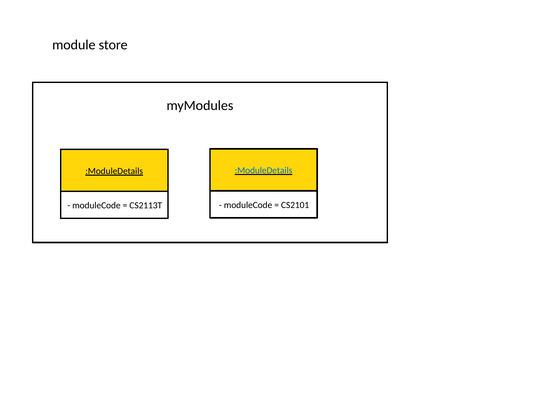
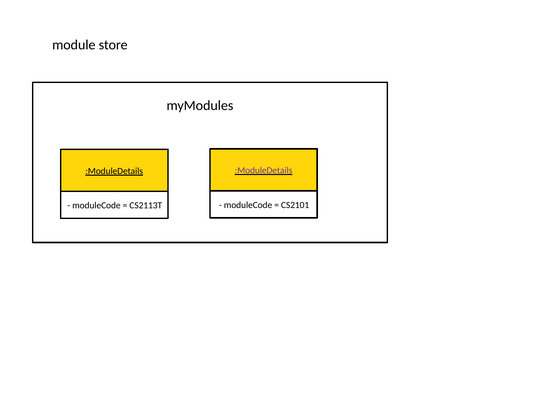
:ModuleDetails colour: blue -> purple (264, 170)
